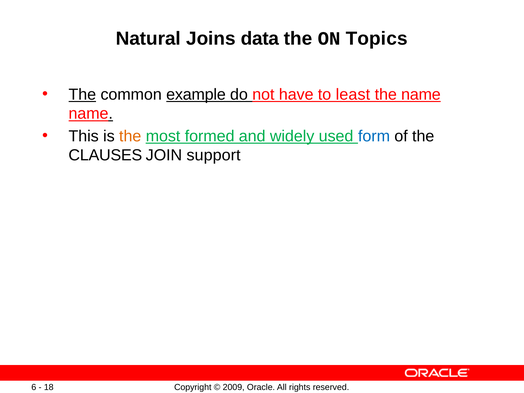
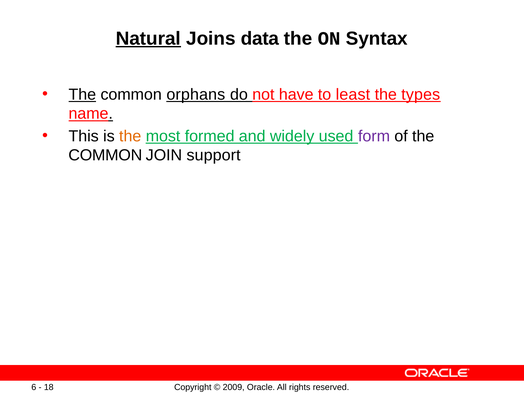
Natural underline: none -> present (148, 39)
Topics: Topics -> Syntax (377, 39)
example: example -> orphans (196, 95)
the name: name -> types (421, 95)
form colour: blue -> purple (374, 136)
CLAUSES: CLAUSES -> COMMON (105, 155)
